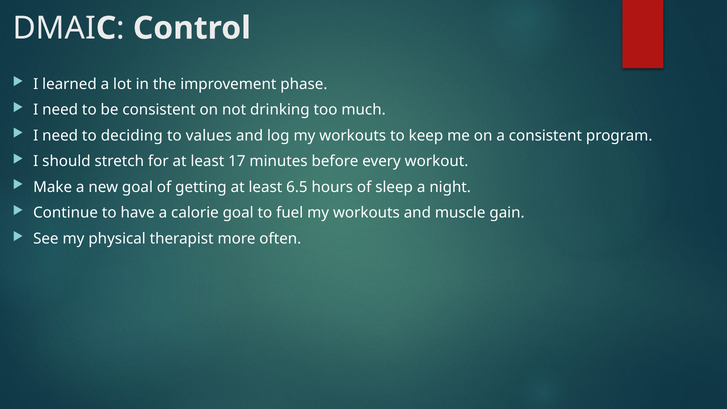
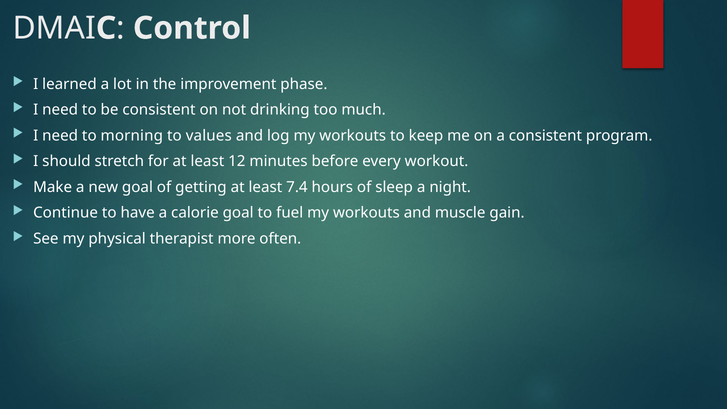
deciding: deciding -> morning (132, 136)
17: 17 -> 12 (237, 161)
6.5: 6.5 -> 7.4 (297, 187)
